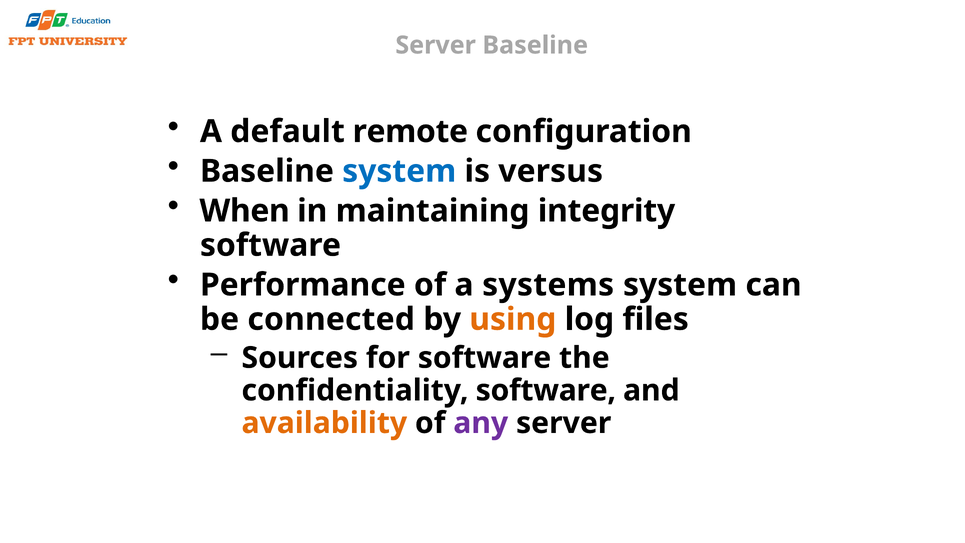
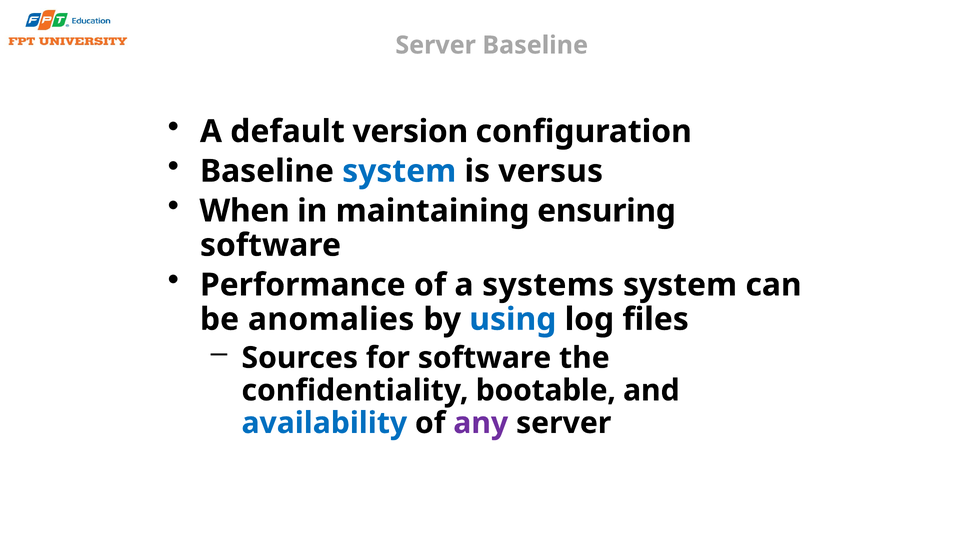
remote: remote -> version (410, 131)
integrity: integrity -> ensuring (607, 211)
connected: connected -> anomalies (331, 319)
using colour: orange -> blue (513, 319)
confidentiality software: software -> bootable (546, 390)
availability colour: orange -> blue (324, 423)
